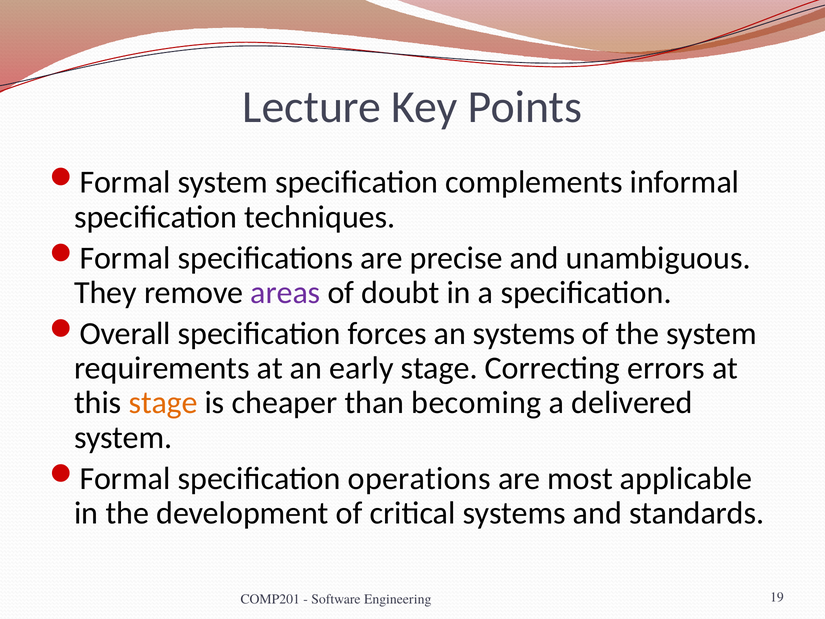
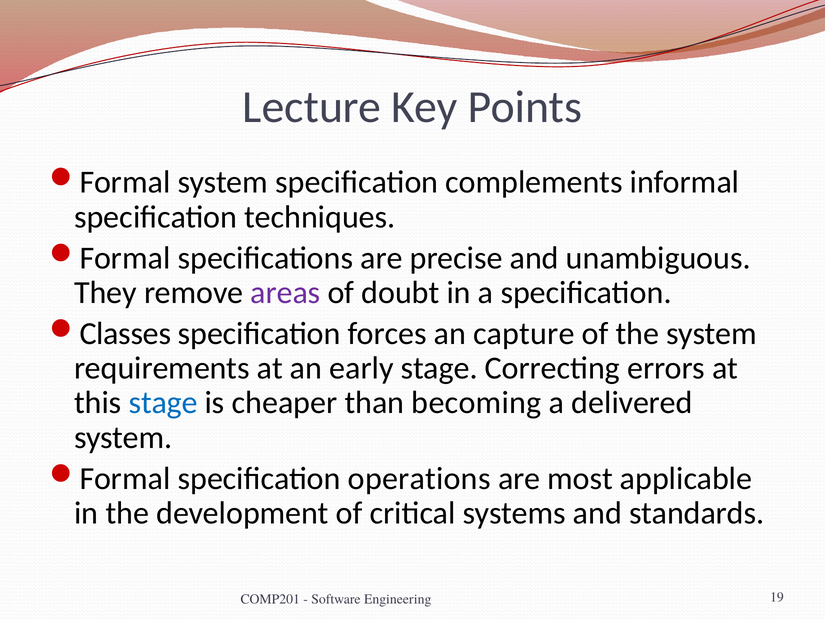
Overall: Overall -> Classes (125, 333)
an systems: systems -> capture (524, 333)
stage colour: orange -> blue (163, 403)
